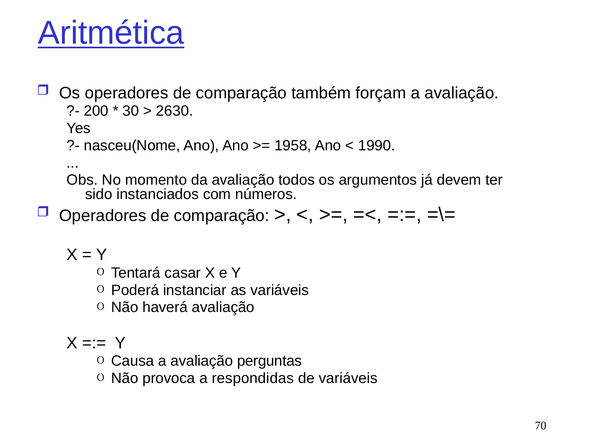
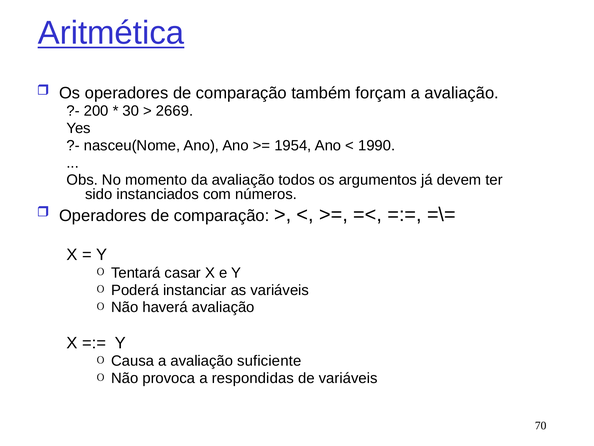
2630: 2630 -> 2669 (175, 111)
1958: 1958 -> 1954 (293, 145)
perguntas: perguntas -> suficiente (269, 361)
